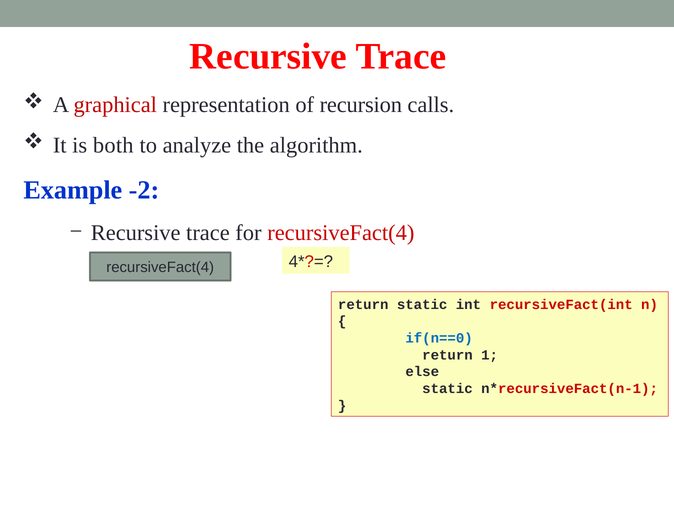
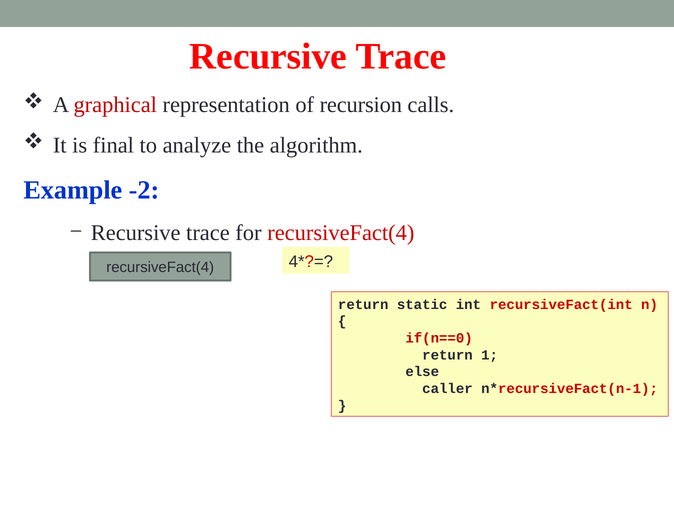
both: both -> final (113, 145)
if(n==0 colour: blue -> red (439, 338)
static: static -> caller (447, 389)
